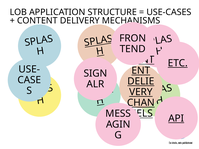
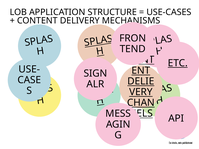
API underline: present -> none (176, 119)
